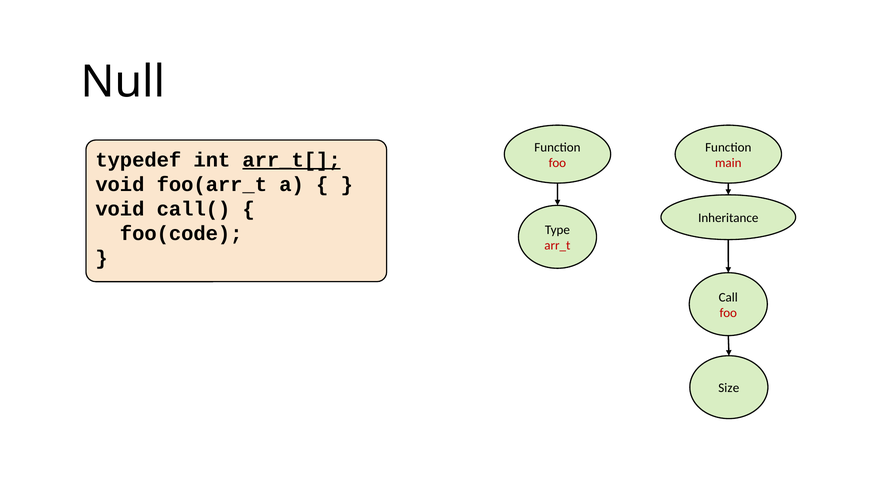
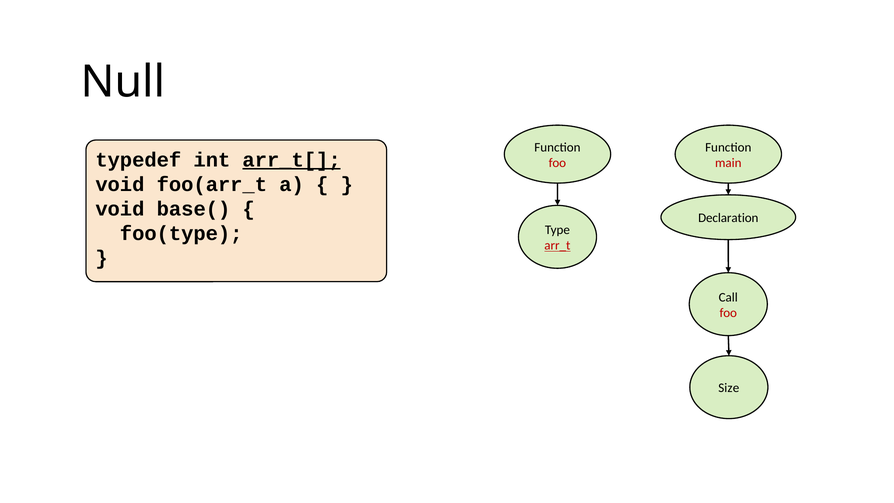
call(: call( -> base( (194, 209)
Inheritance: Inheritance -> Declaration (728, 218)
foo(code: foo(code -> foo(type (181, 234)
arr_t underline: none -> present (557, 245)
